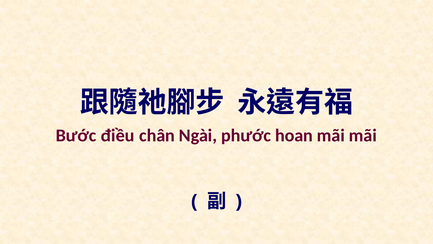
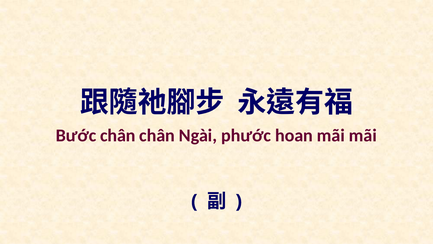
Bước điều: điều -> chân (118, 135)
